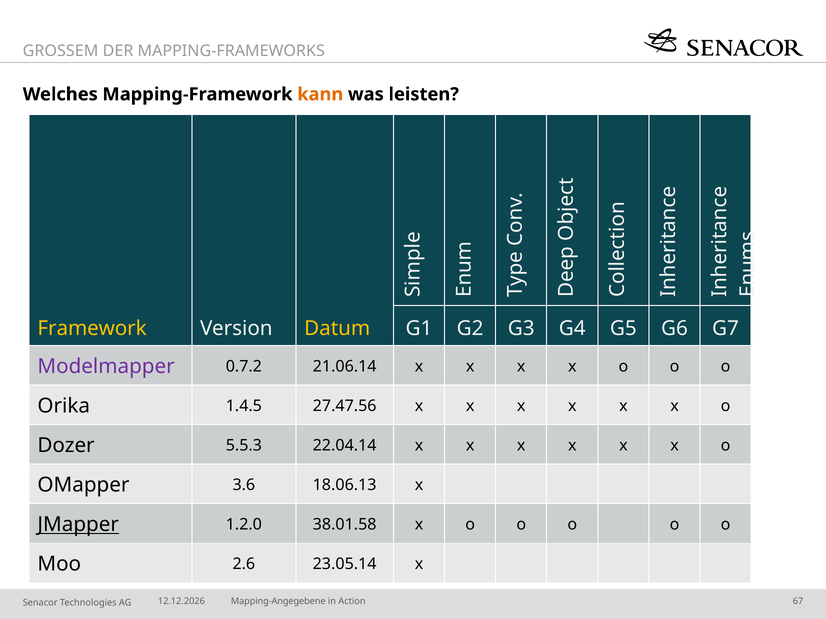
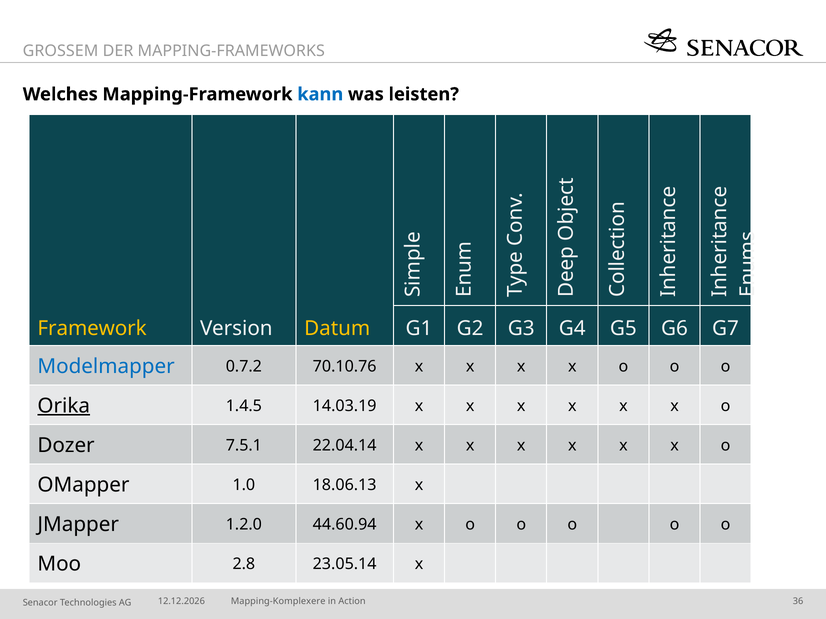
kann colour: orange -> blue (320, 94)
Modelmapper colour: purple -> blue (106, 367)
21.06.14: 21.06.14 -> 70.10.76 (345, 367)
Orika underline: none -> present (64, 406)
27.47.56: 27.47.56 -> 14.03.19 (345, 406)
5.5.3: 5.5.3 -> 7.5.1 (244, 446)
3.6: 3.6 -> 1.0 (244, 485)
JMapper underline: present -> none (78, 525)
38.01.58: 38.01.58 -> 44.60.94 (345, 525)
2.6: 2.6 -> 2.8 (244, 564)
Mapping-Angegebene: Mapping-Angegebene -> Mapping-Komplexere (278, 602)
67: 67 -> 36 (798, 601)
